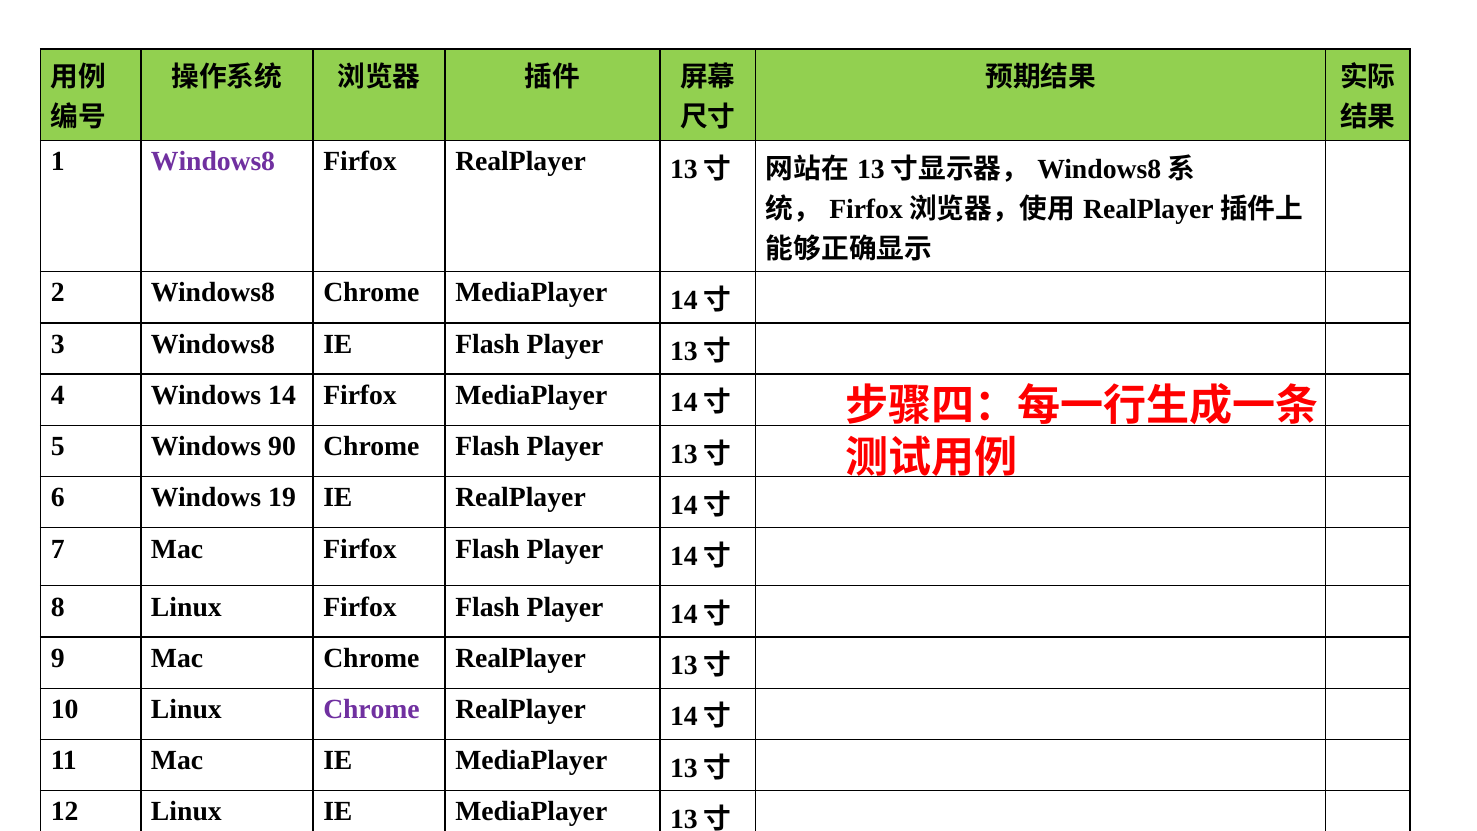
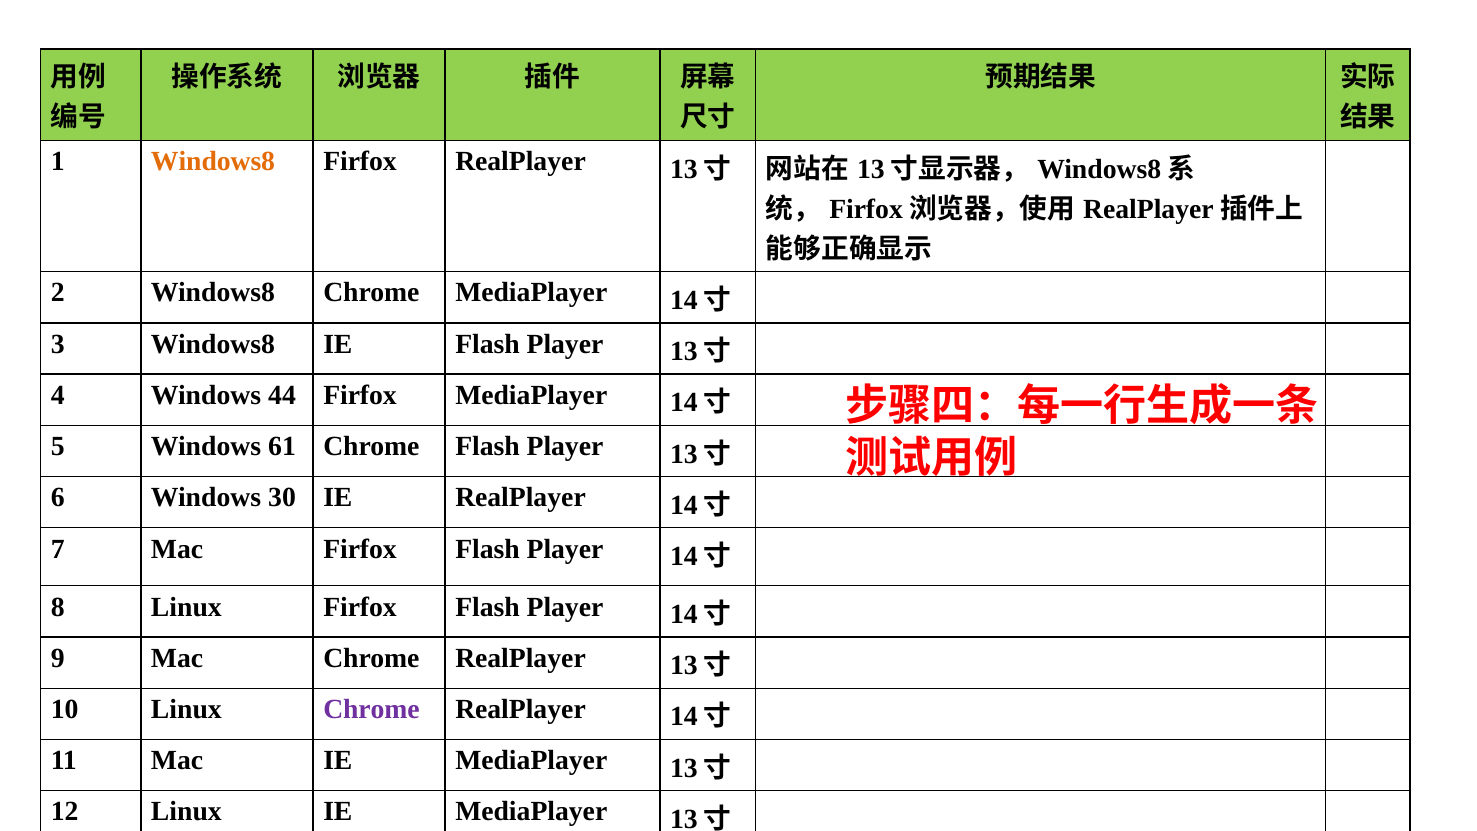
Windows8 colour: purple -> orange (213, 161)
14: 14 -> 44 (282, 395)
90: 90 -> 61 (282, 446)
19: 19 -> 30 (282, 498)
